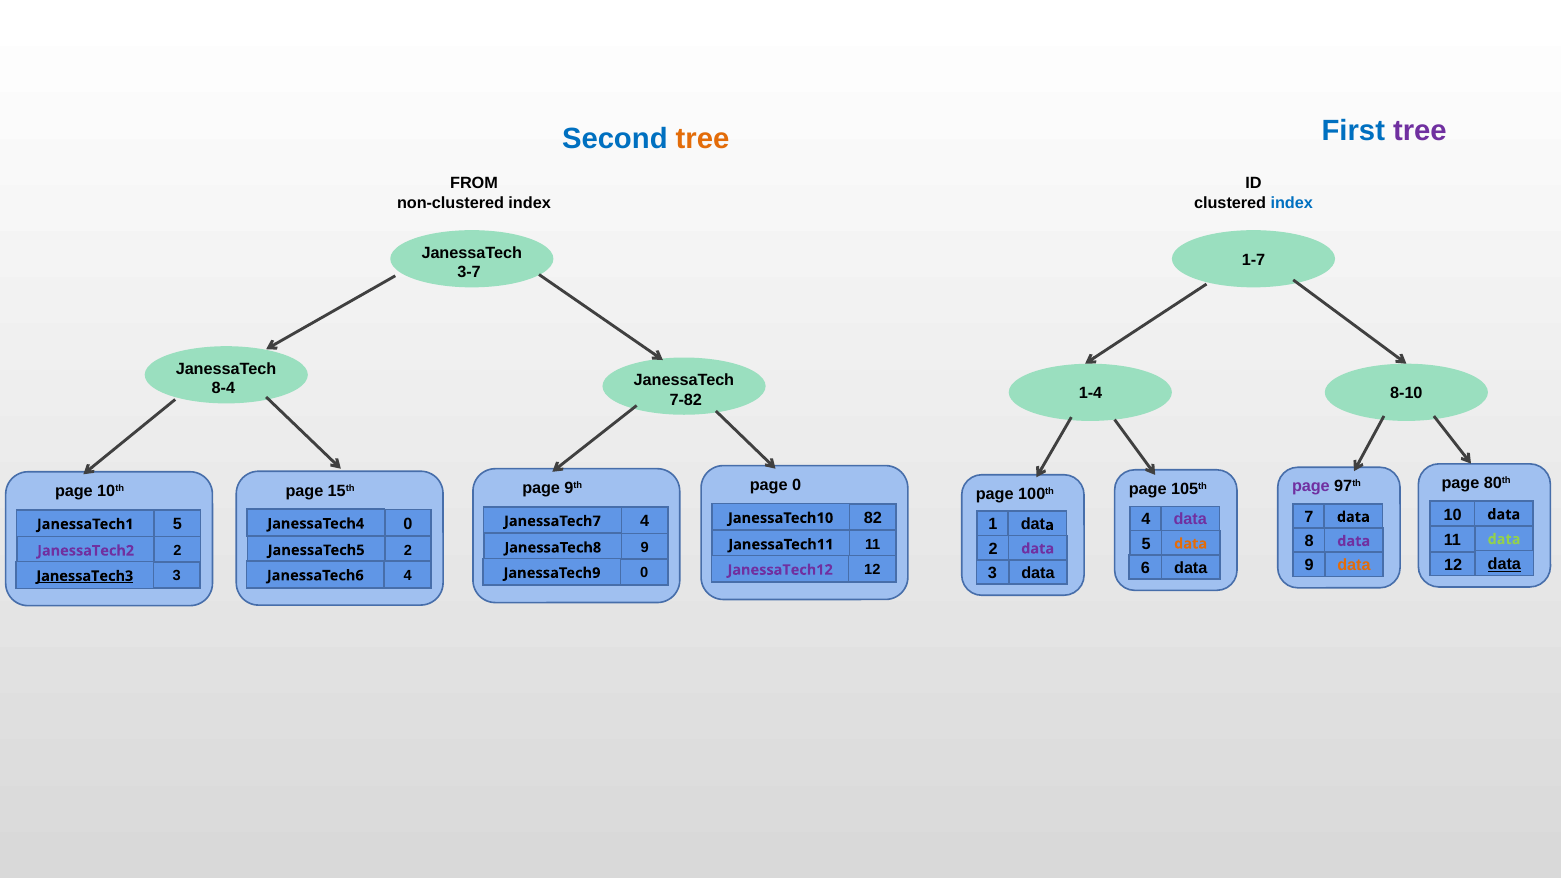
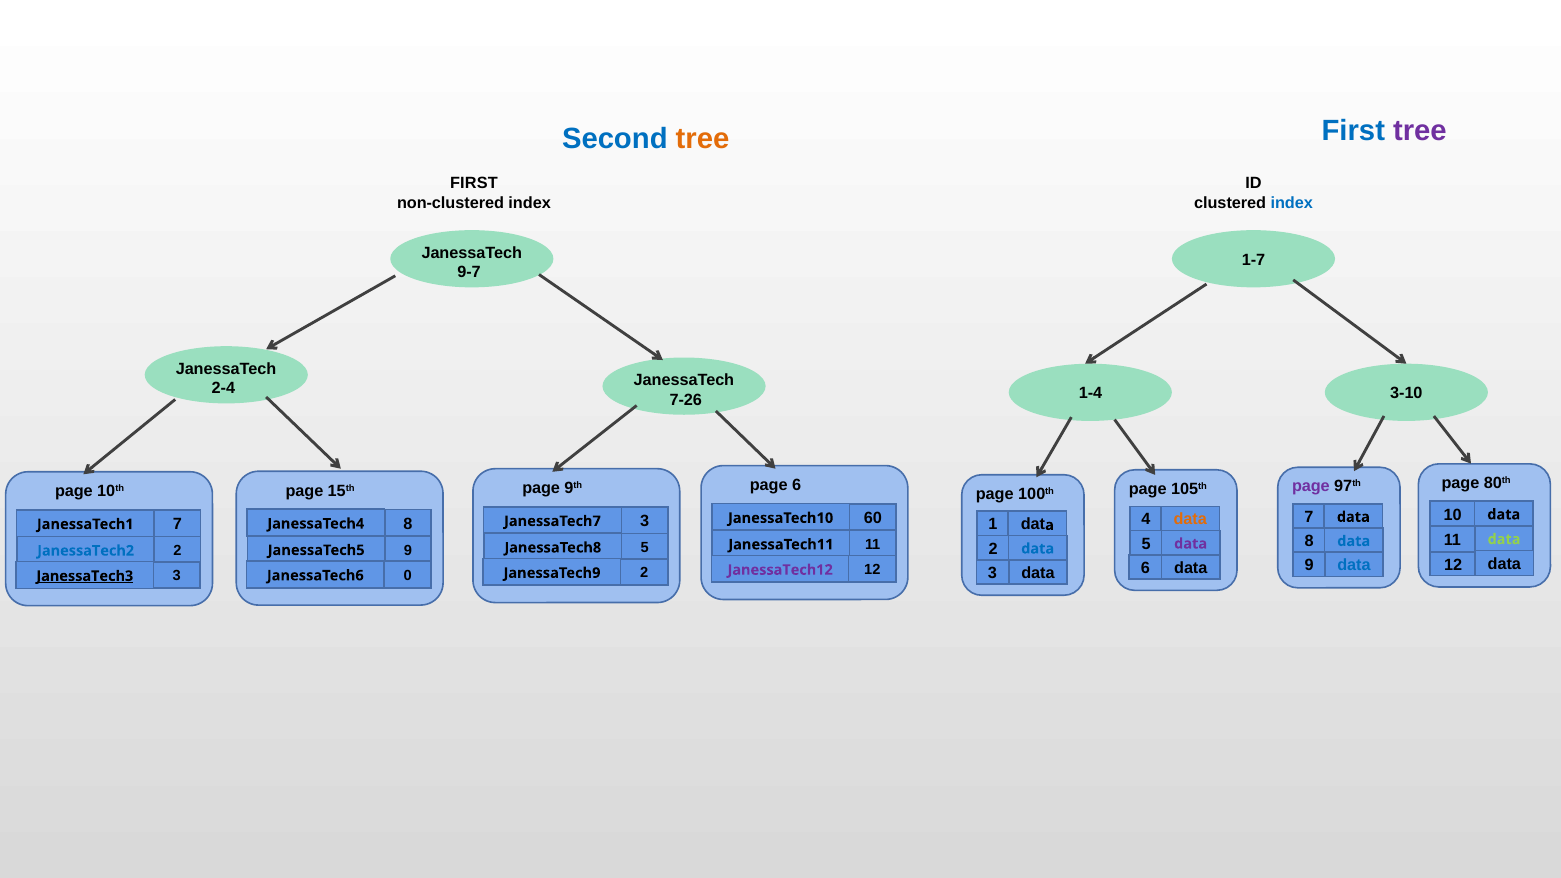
FROM: FROM -> FIRST (474, 183)
3-7: 3-7 -> 9-7 (469, 273)
8-4: 8-4 -> 2-4 (223, 389)
8-10: 8-10 -> 3-10 (1406, 393)
7-82: 7-82 -> 7-26 (686, 400)
page 0: 0 -> 6 (797, 485)
data colour: purple -> orange (1190, 520)
82: 82 -> 60 (873, 518)
JanessaTech7 4: 4 -> 3 (645, 521)
JanessaTech4 0: 0 -> 8 (408, 524)
JanessaTech1 5: 5 -> 7 (177, 524)
data colour: purple -> blue (1354, 541)
data colour: orange -> purple (1191, 544)
data colour: purple -> blue (1038, 549)
JanessaTech8 9: 9 -> 5 (645, 548)
JanessaTech5 2: 2 -> 9 (408, 550)
JanessaTech2 colour: purple -> blue (86, 551)
data underline: present -> none (1504, 564)
data colour: orange -> blue (1354, 566)
JanessaTech9 0: 0 -> 2 (644, 573)
JanessaTech6 4: 4 -> 0 (408, 576)
